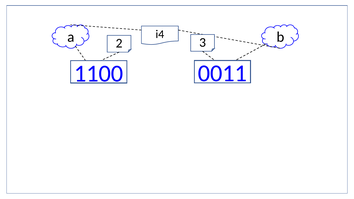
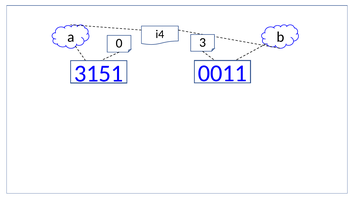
2: 2 -> 0 (119, 43)
1100: 1100 -> 3151 (99, 74)
